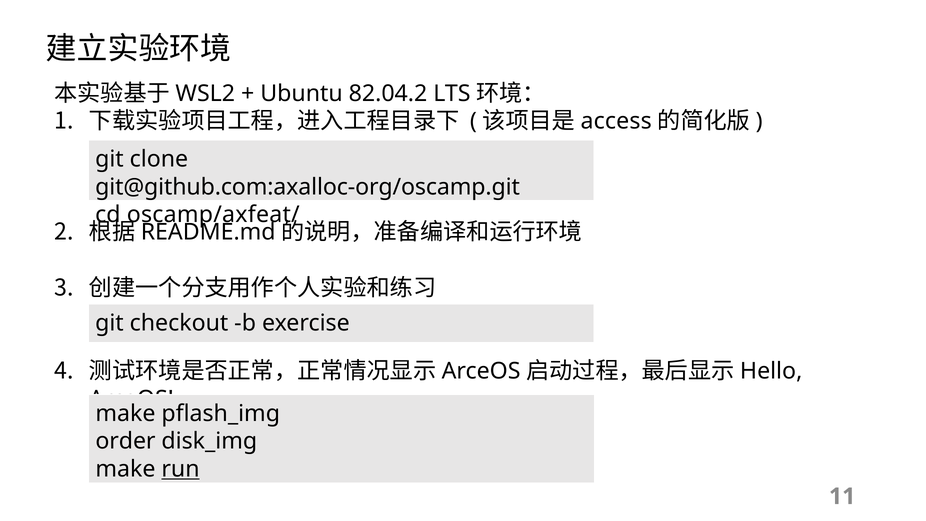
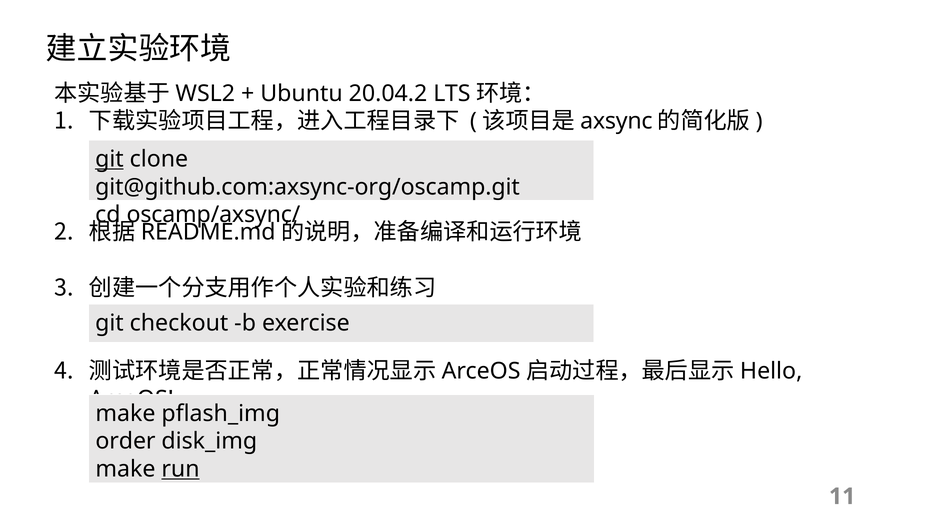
82.04.2: 82.04.2 -> 20.04.2 (388, 93)
access: access -> axsync (616, 121)
git underline: none -> present (109, 159)
git@github.com:axalloc-org/oscamp.git: git@github.com:axalloc-org/oscamp.git -> git@github.com:axsync-org/oscamp.git (308, 187)
oscamp/axfeat/: oscamp/axfeat/ -> oscamp/axsync/ (213, 215)
